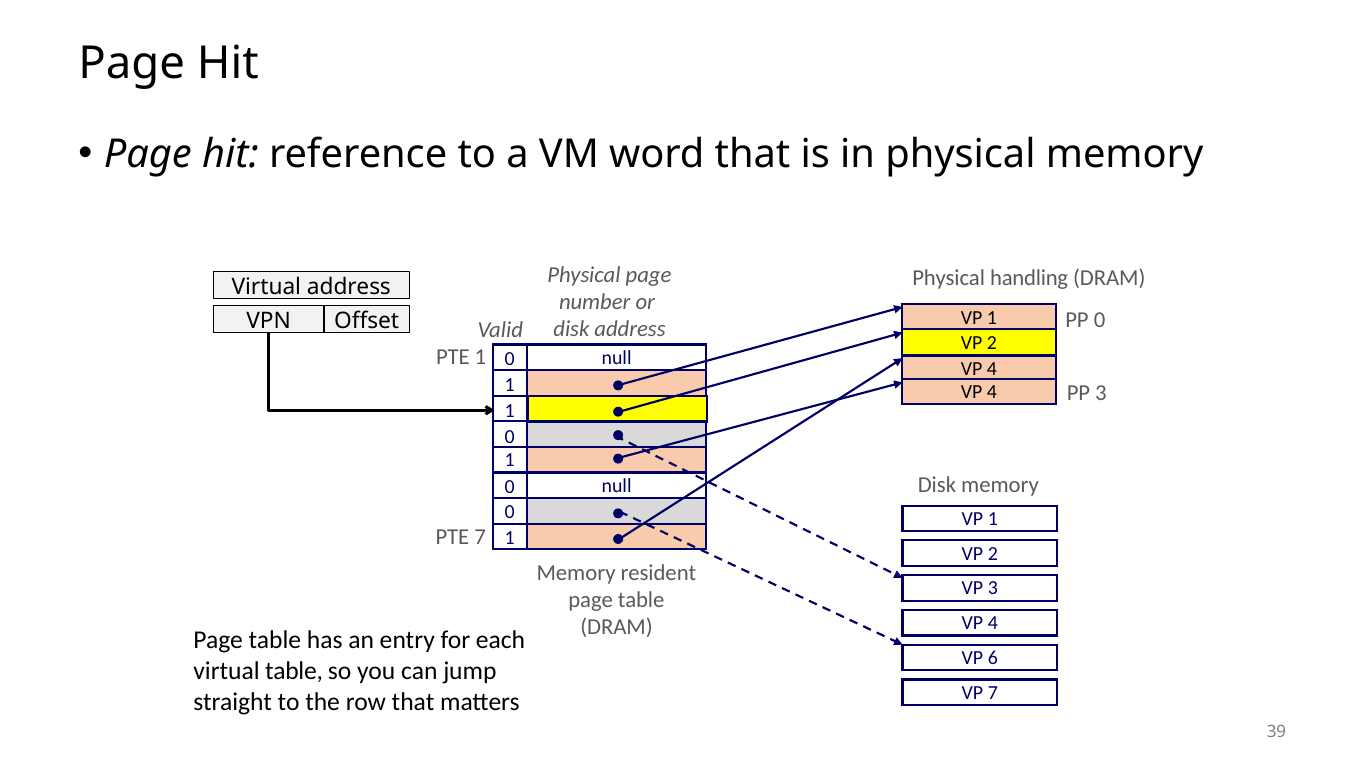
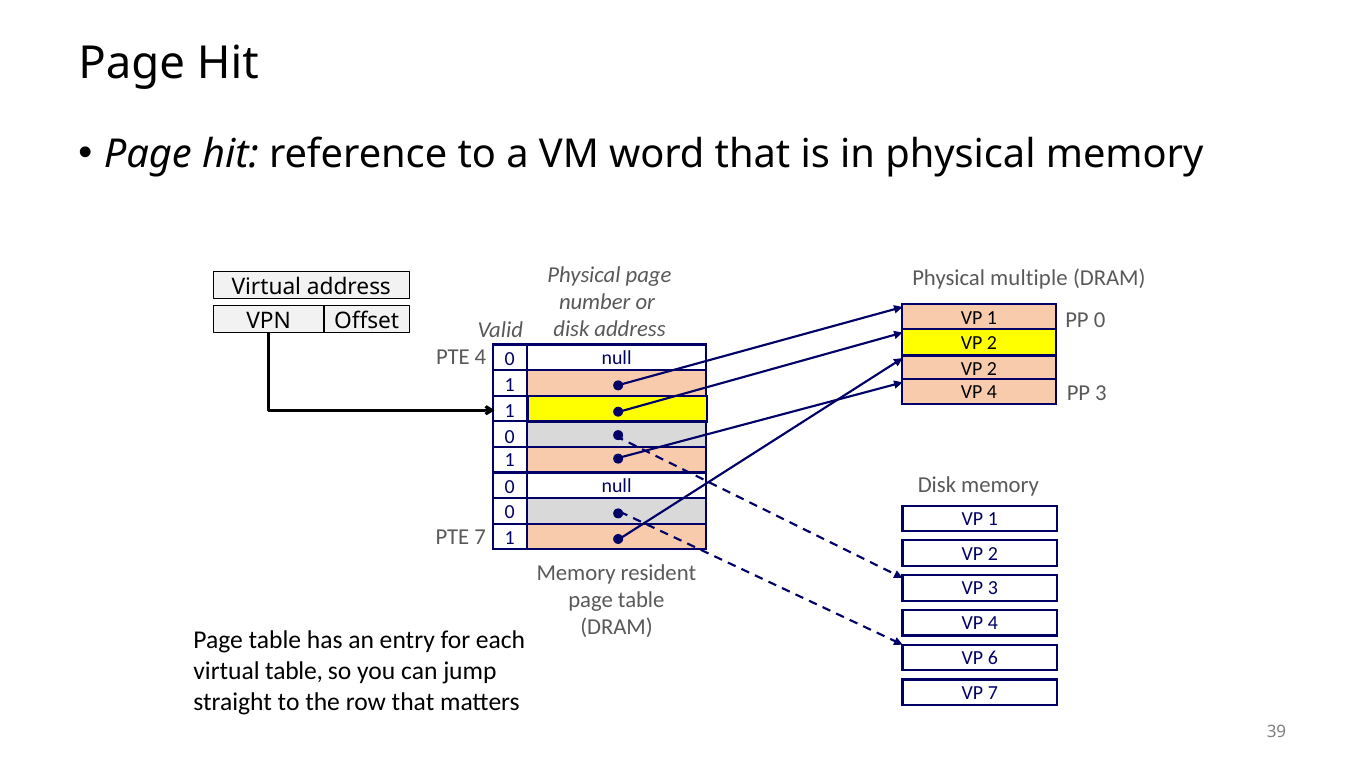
handling: handling -> multiple (1029, 278)
PTE 1: 1 -> 4 (480, 356)
4: 4 -> 2 (992, 368)
